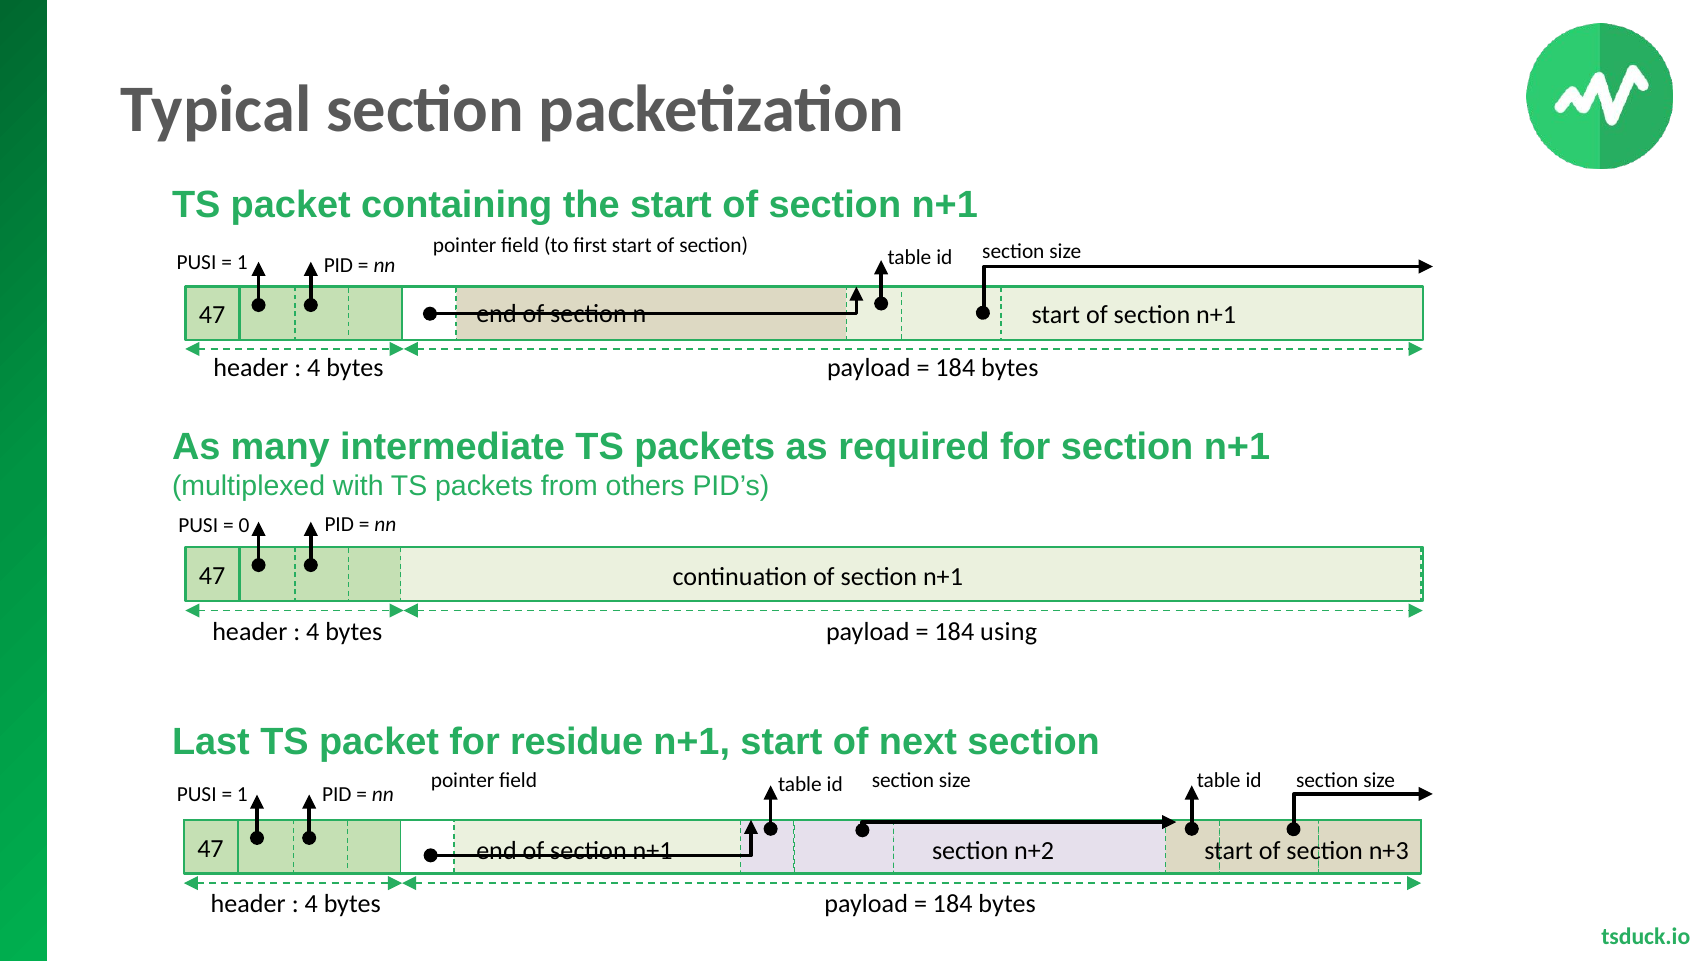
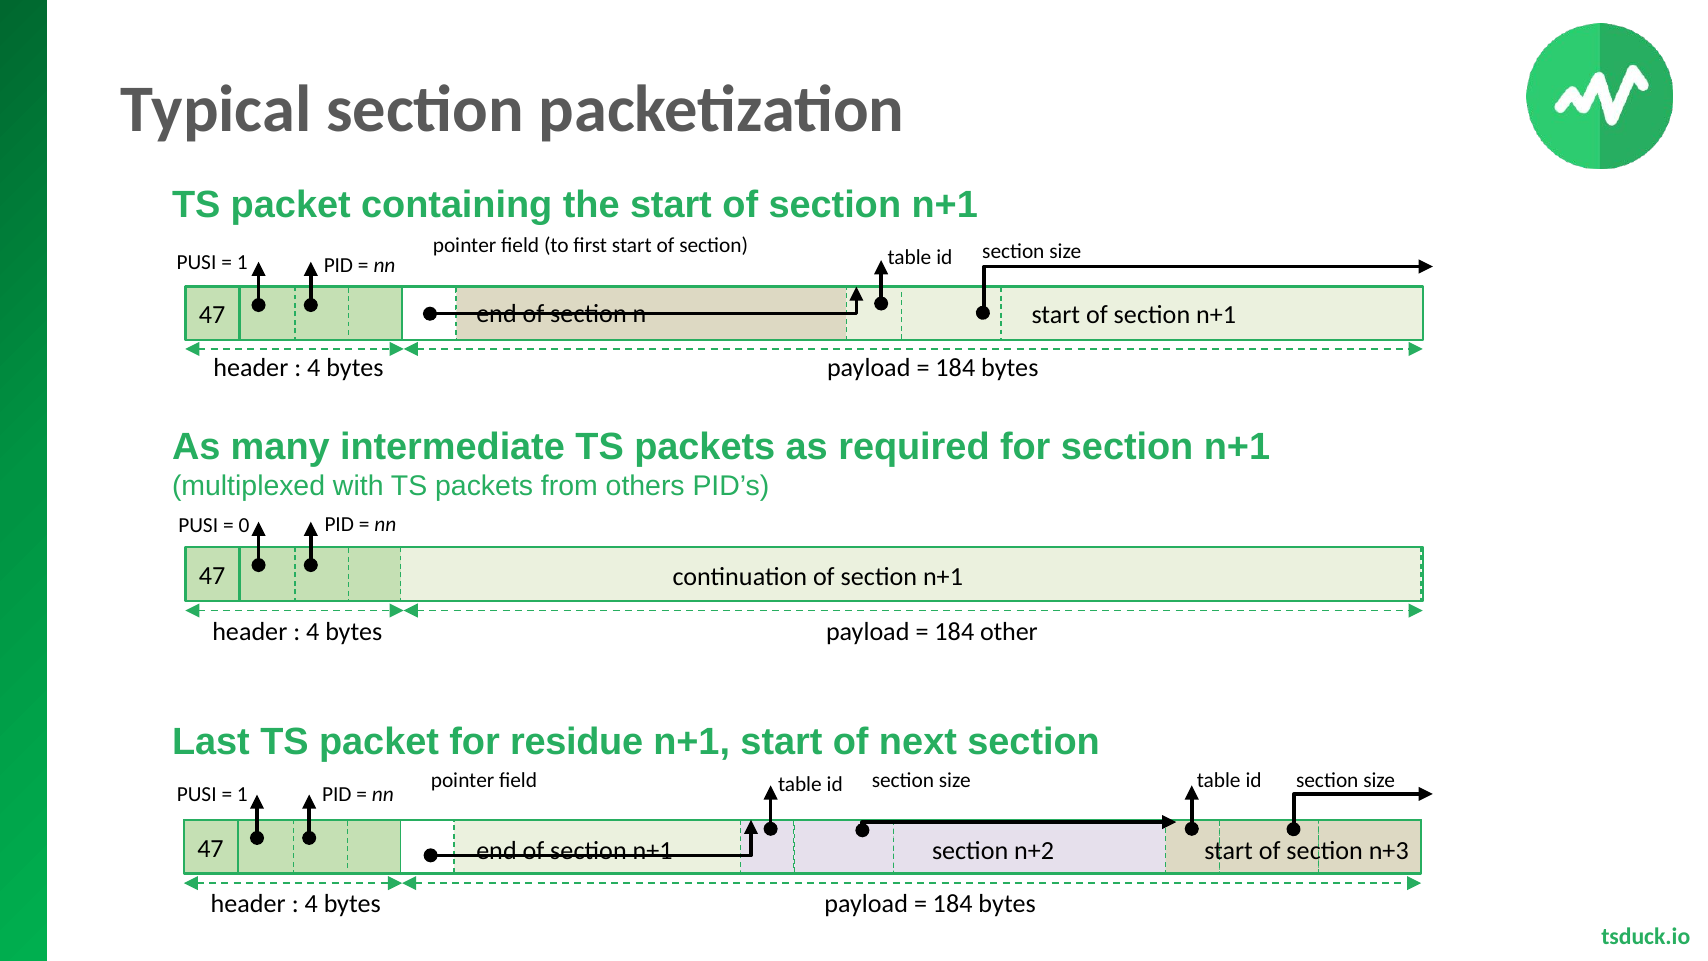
using: using -> other (1009, 631)
